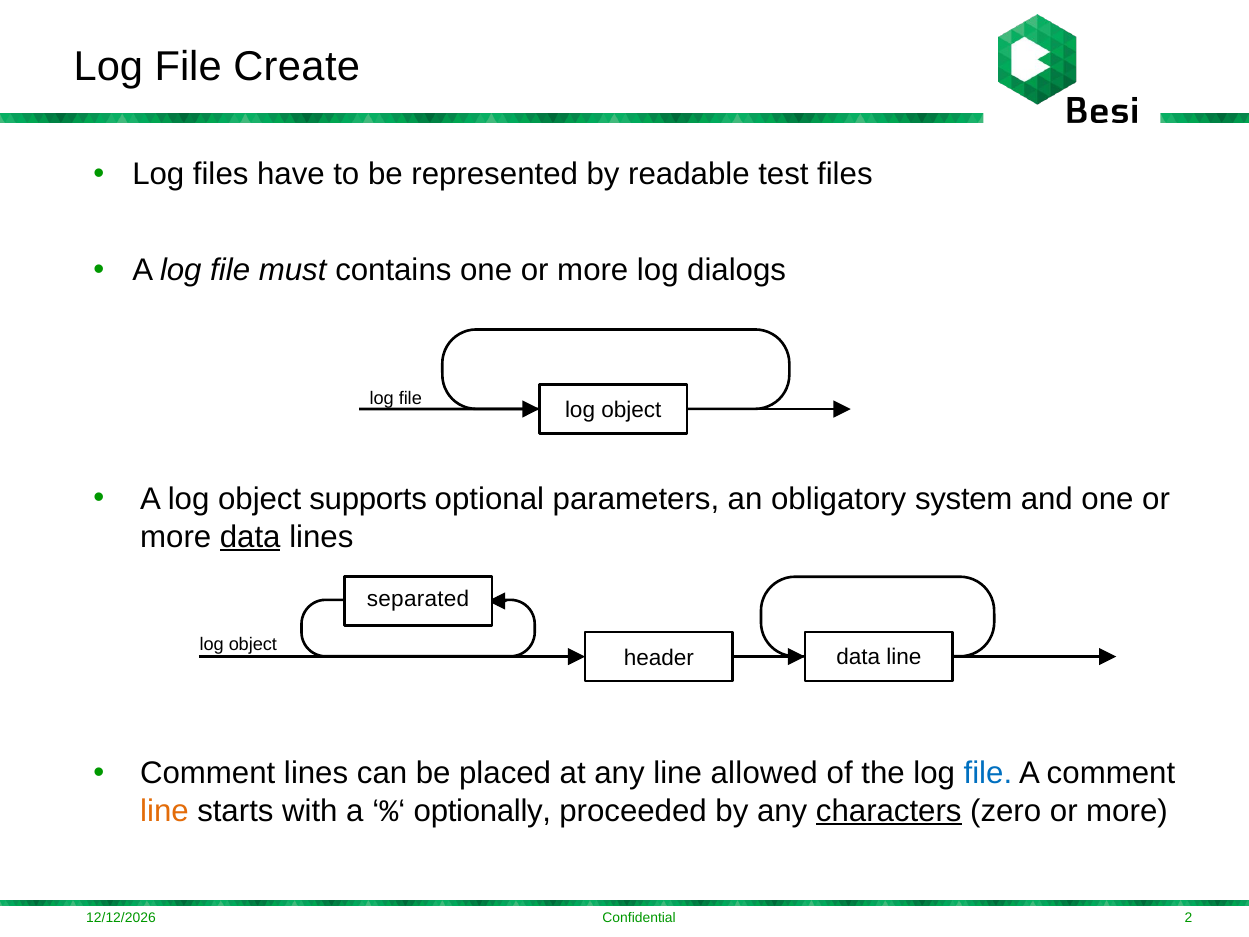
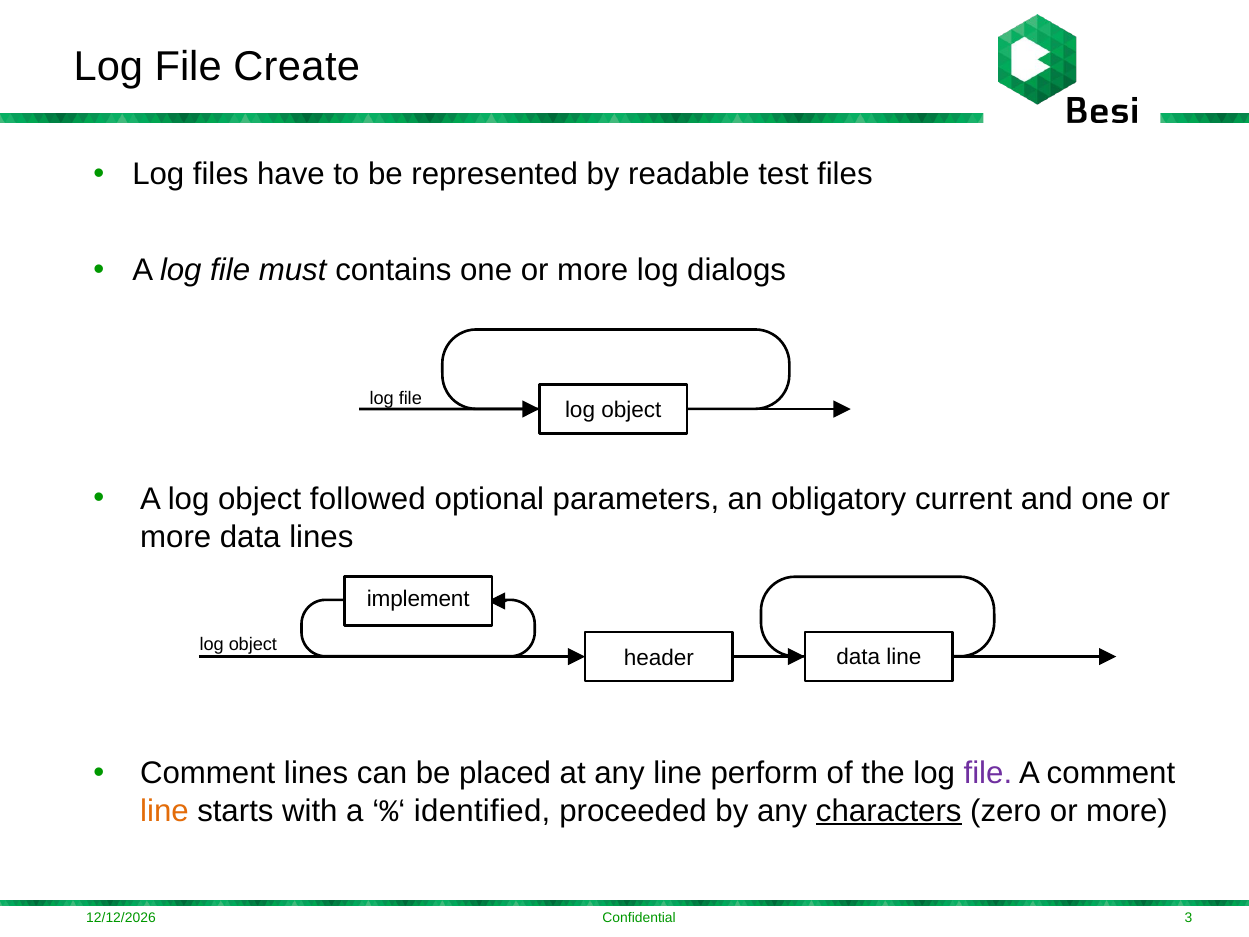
supports: supports -> followed (368, 499)
system: system -> current (964, 499)
data underline: present -> none (250, 537)
separated: separated -> implement (418, 599)
allowed: allowed -> perform (764, 773)
file colour: blue -> purple (988, 773)
optionally: optionally -> identified (482, 811)
2: 2 -> 3 (1188, 918)
